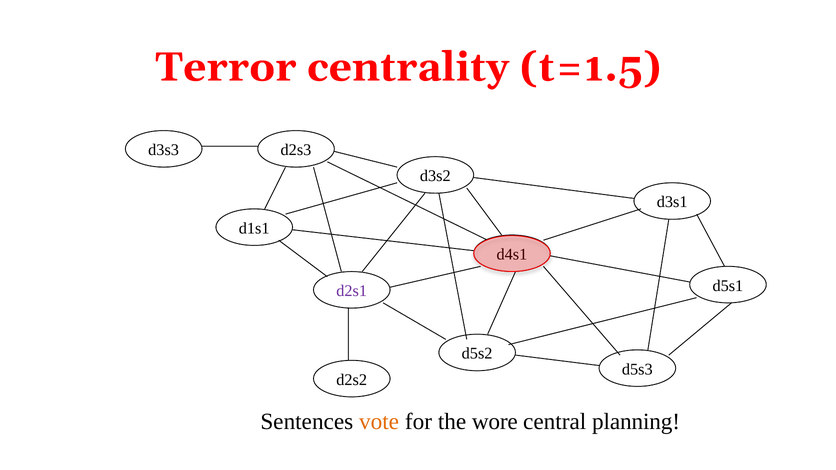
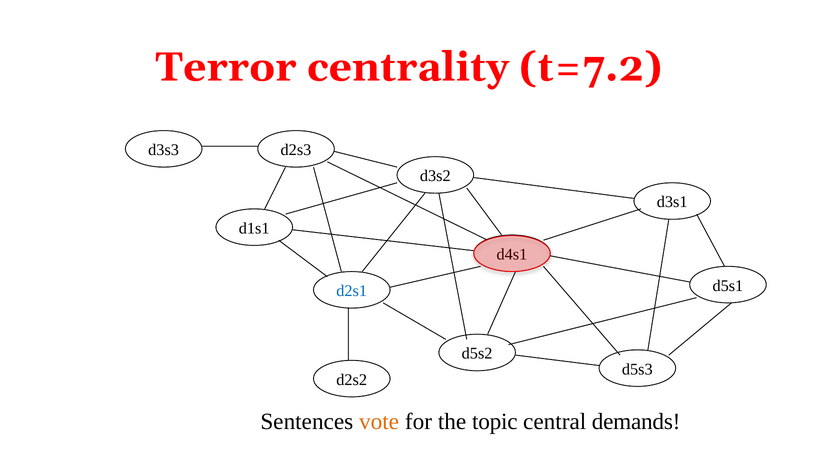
t=1.5: t=1.5 -> t=7.2 (591, 67)
d2s1 colour: purple -> blue (352, 291)
wore: wore -> topic (495, 422)
planning: planning -> demands (636, 422)
